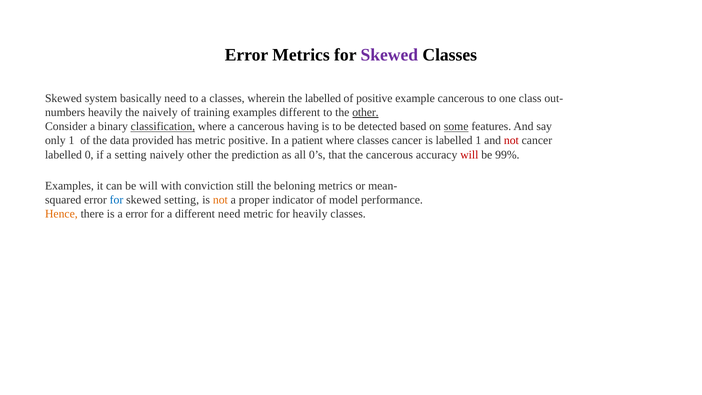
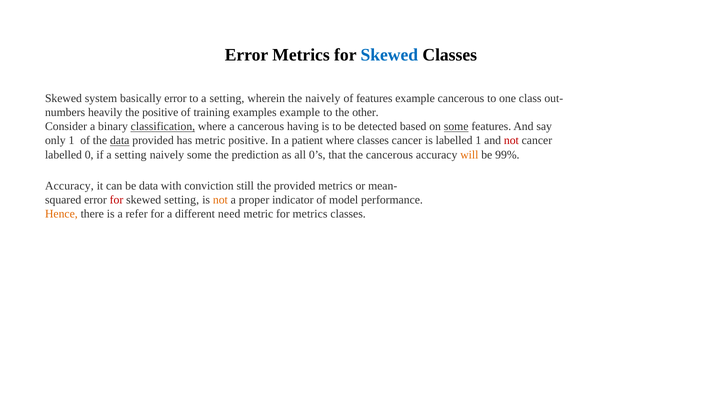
Skewed colour: purple -> blue (389, 55)
basically need: need -> error (175, 98)
to a classes: classes -> setting (227, 98)
the labelled: labelled -> naively (323, 98)
of positive: positive -> features (374, 98)
the naively: naively -> positive (160, 113)
examples different: different -> example (300, 113)
other underline: present -> none (365, 113)
data underline: none -> present (120, 141)
naively other: other -> some (199, 155)
will colour: red -> orange (469, 155)
Examples: Examples -> Accuracy (69, 186)
be will: will -> data (149, 186)
the beloning: beloning -> provided (295, 186)
for colour: blue -> red (117, 200)
a error: error -> refer (137, 214)
for heavily: heavily -> metrics (310, 214)
